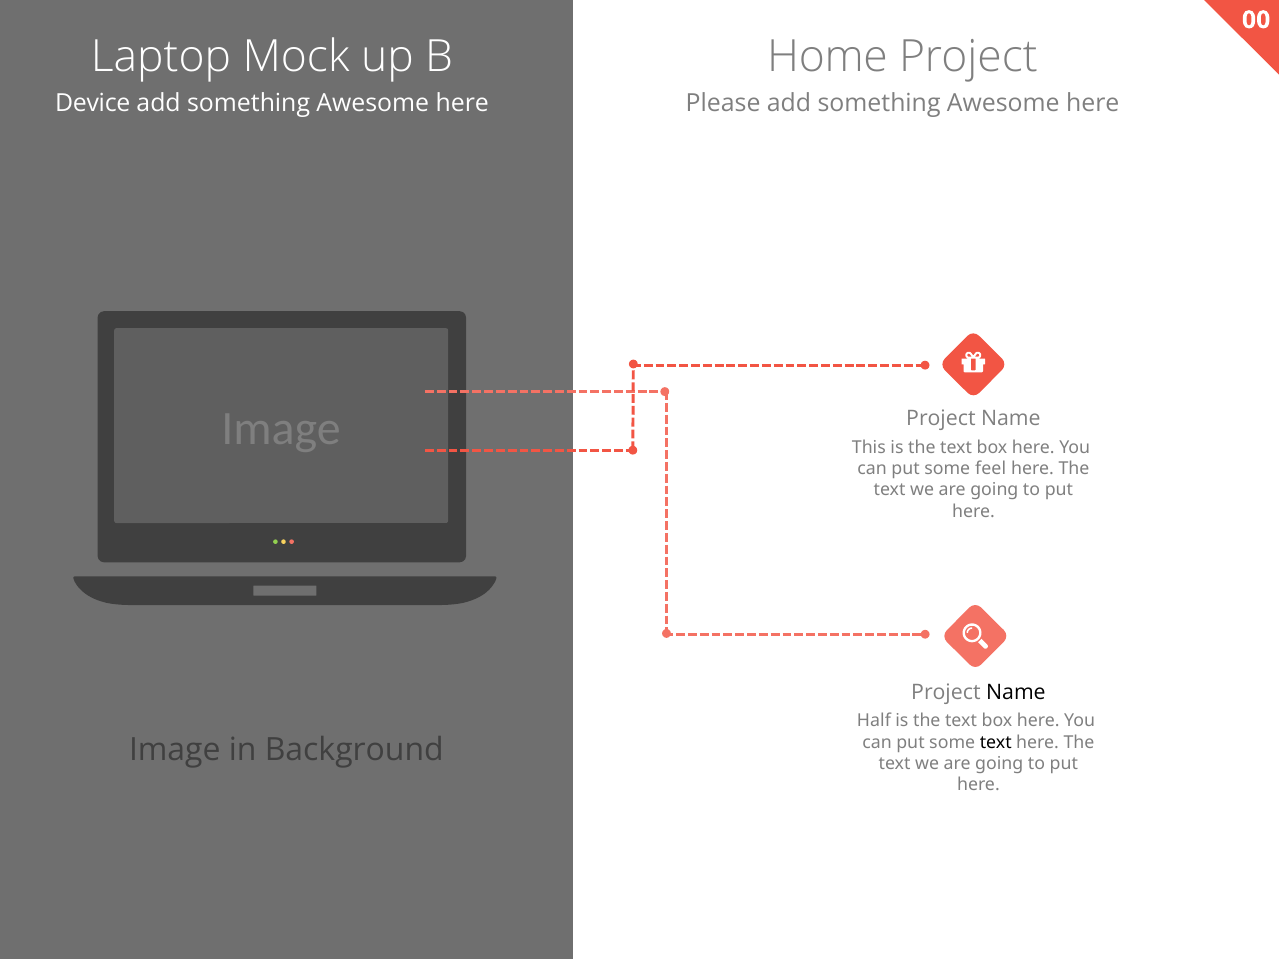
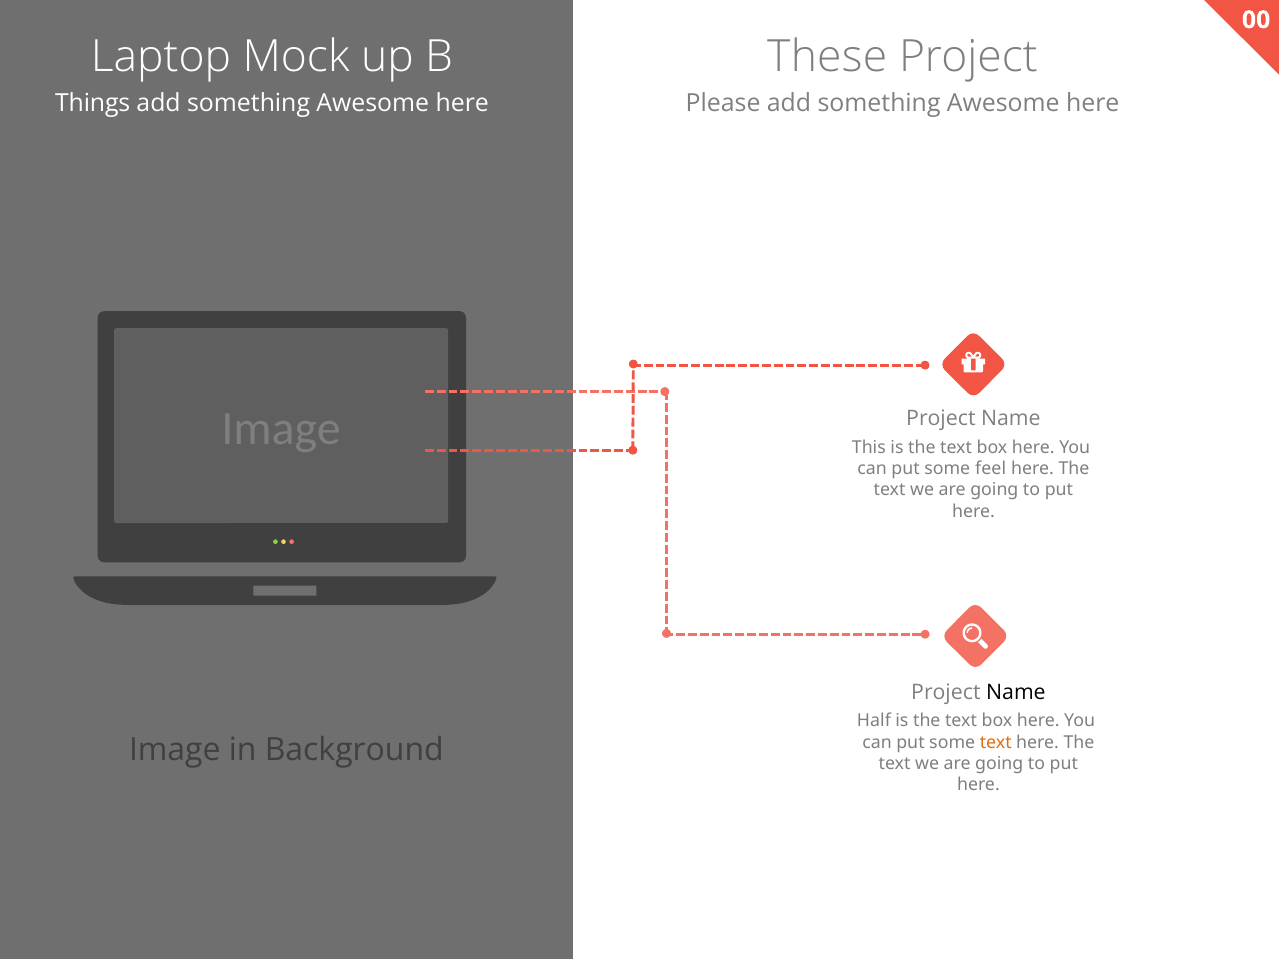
Home: Home -> These (827, 56)
Device: Device -> Things (93, 104)
text colour: black -> orange (996, 743)
